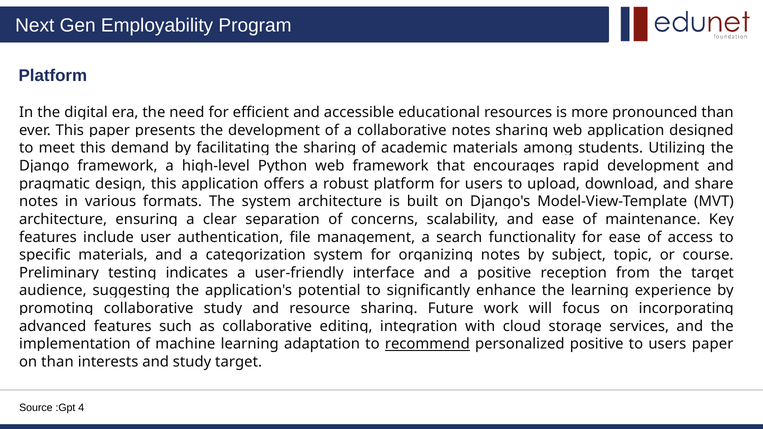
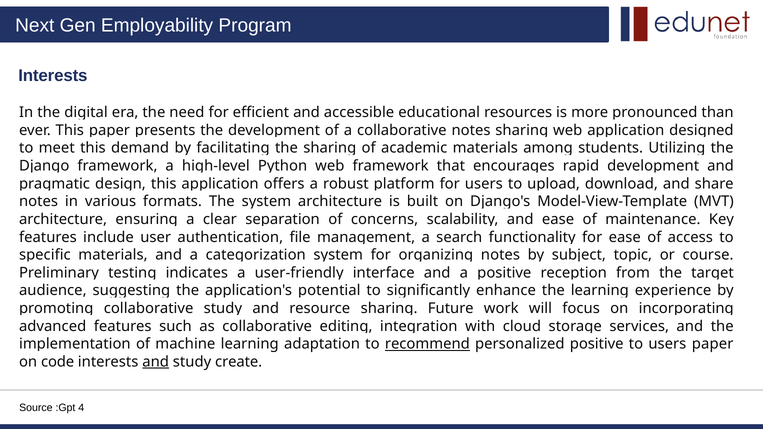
Platform: Platform -> Interests (53, 76)
on than: than -> code (58, 362)
and underline: none -> present (156, 362)
study target: target -> create (239, 362)
